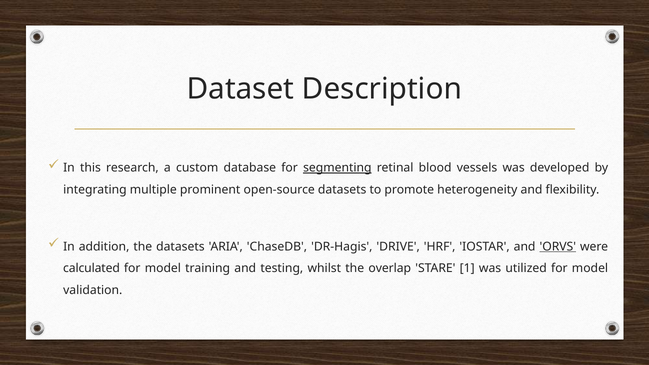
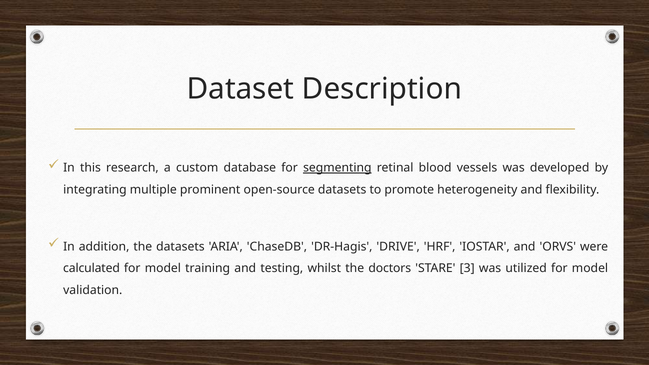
ORVS underline: present -> none (558, 247)
overlap: overlap -> doctors (390, 269)
1: 1 -> 3 (467, 269)
